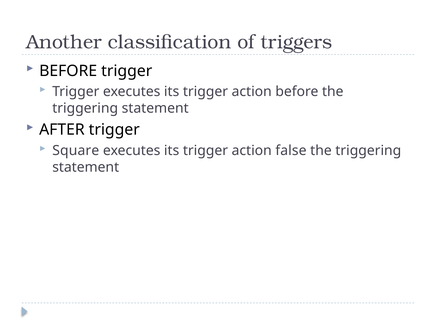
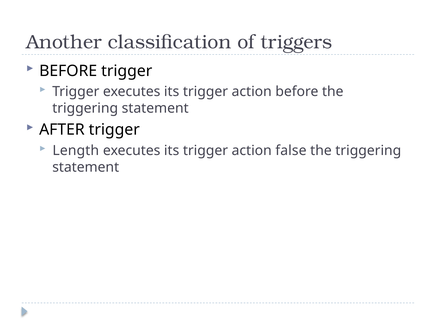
Square: Square -> Length (76, 150)
